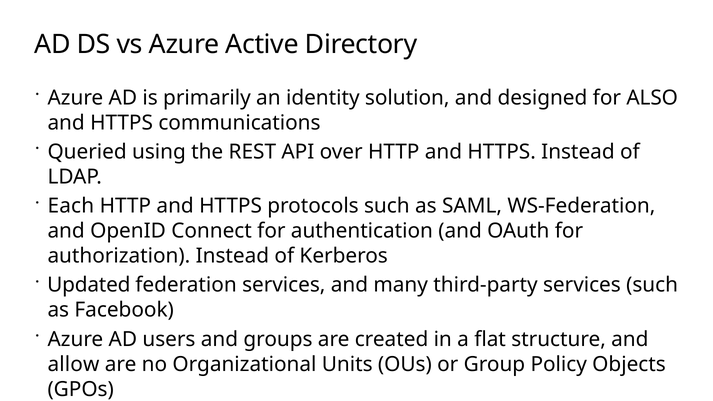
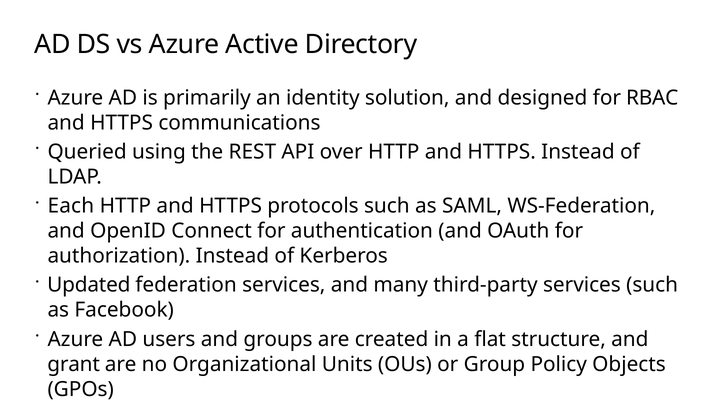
ALSO: ALSO -> RBAC (652, 98)
allow: allow -> grant (74, 364)
